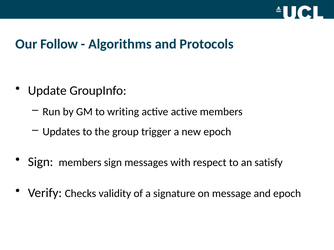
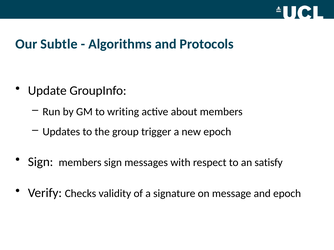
Follow: Follow -> Subtle (59, 44)
active active: active -> about (184, 112)
